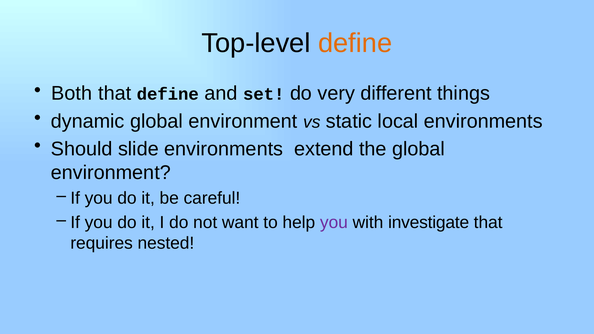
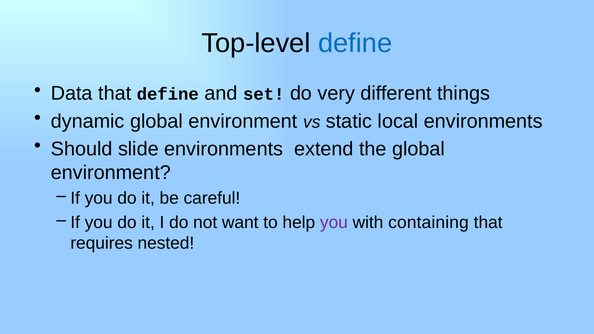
define colour: orange -> blue (355, 43)
Both: Both -> Data (72, 93)
investigate: investigate -> containing (428, 223)
